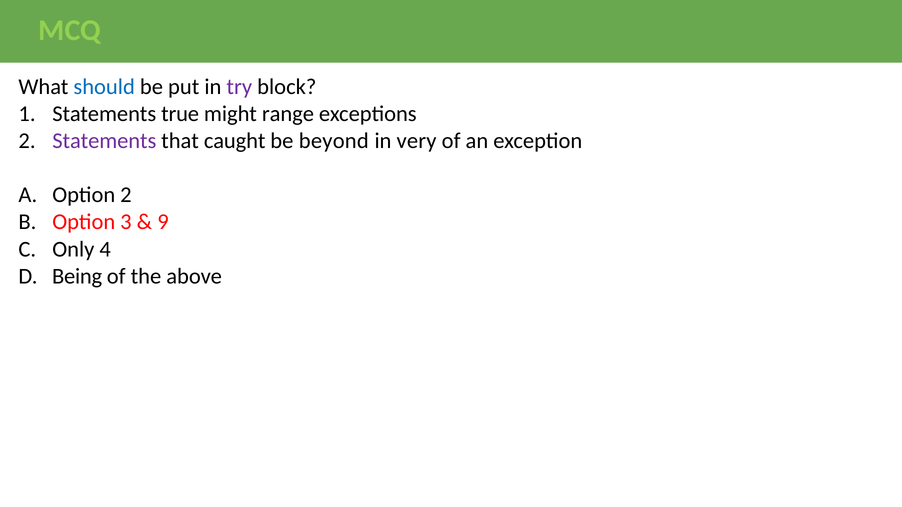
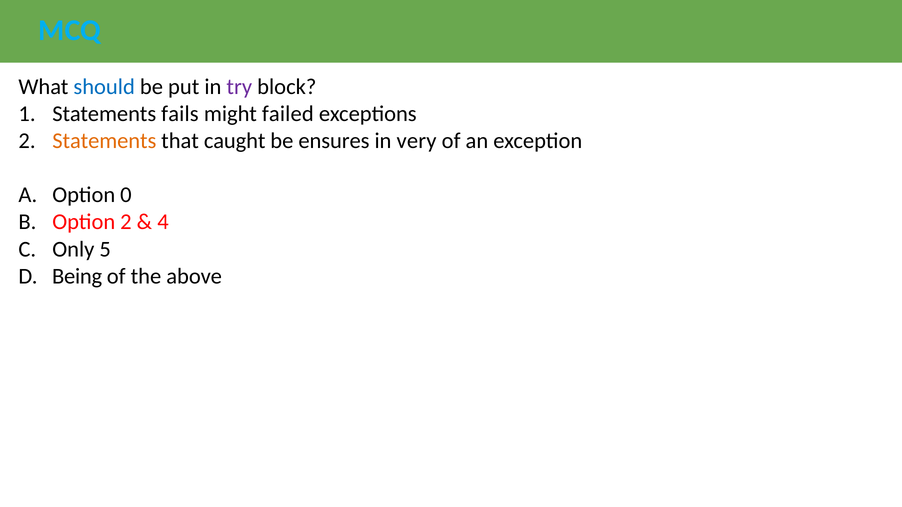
MCQ colour: light green -> light blue (70, 31)
true: true -> fails (180, 114)
range: range -> failed (288, 114)
Statements colour: purple -> orange (104, 141)
beyond: beyond -> ensures (334, 141)
Option 2: 2 -> 0 (126, 195)
Option 3: 3 -> 2 (126, 222)
9: 9 -> 4 (163, 222)
4: 4 -> 5 (105, 249)
